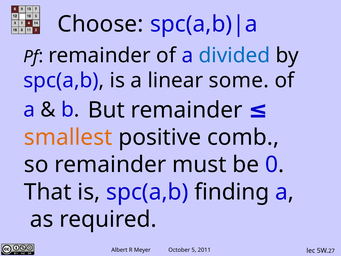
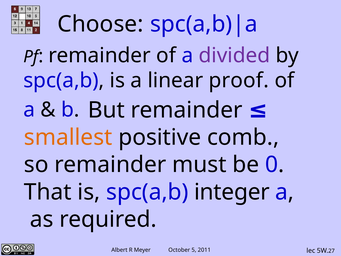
divided colour: blue -> purple (234, 55)
some: some -> proof (239, 80)
finding: finding -> integer (232, 192)
